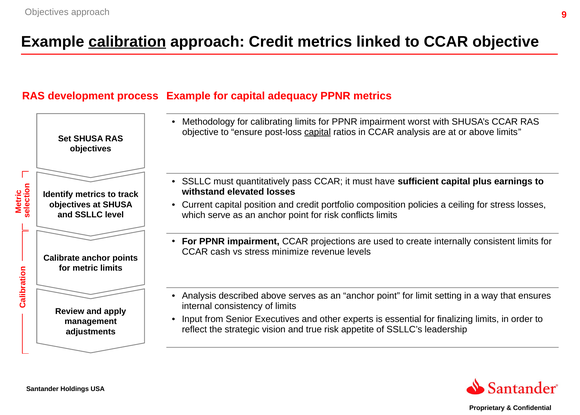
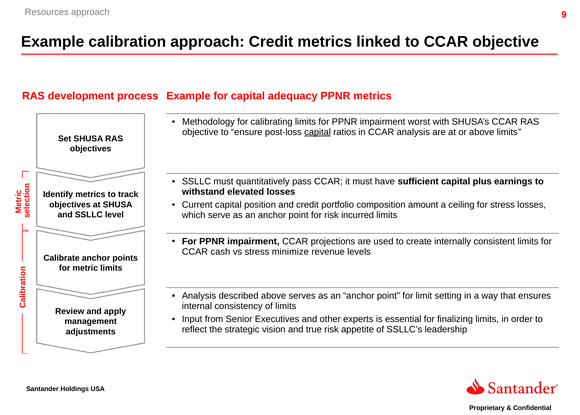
Objectives: Objectives -> Resources (47, 12)
calibration underline: present -> none (127, 42)
policies: policies -> amount (423, 205)
conflicts: conflicts -> incurred (358, 215)
